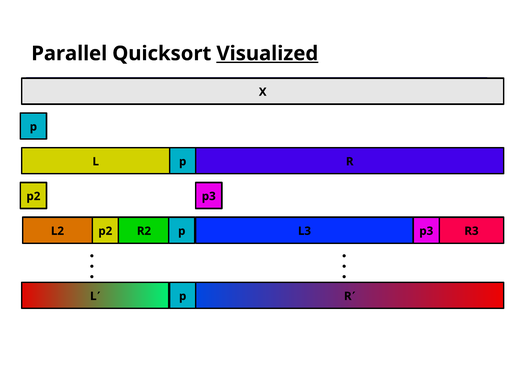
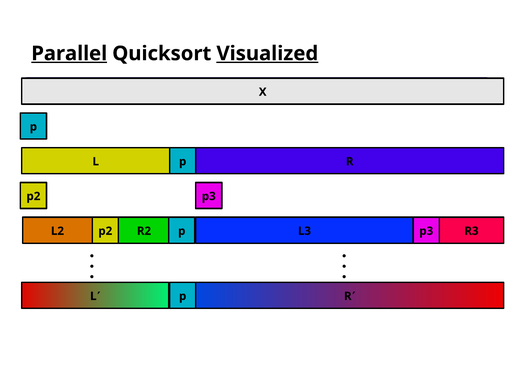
Parallel underline: none -> present (69, 54)
